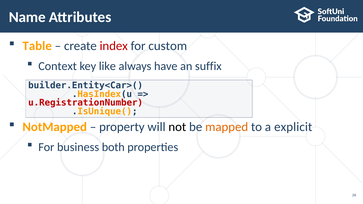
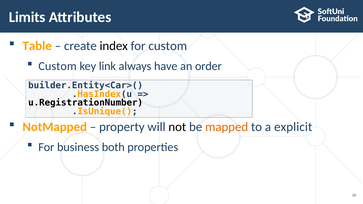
Name: Name -> Limits (27, 17)
index colour: red -> black (114, 46)
Context: Context -> Custom (58, 66)
like: like -> link (107, 66)
suffix: suffix -> order (208, 66)
u.RegistrationNumber colour: red -> black (86, 103)
